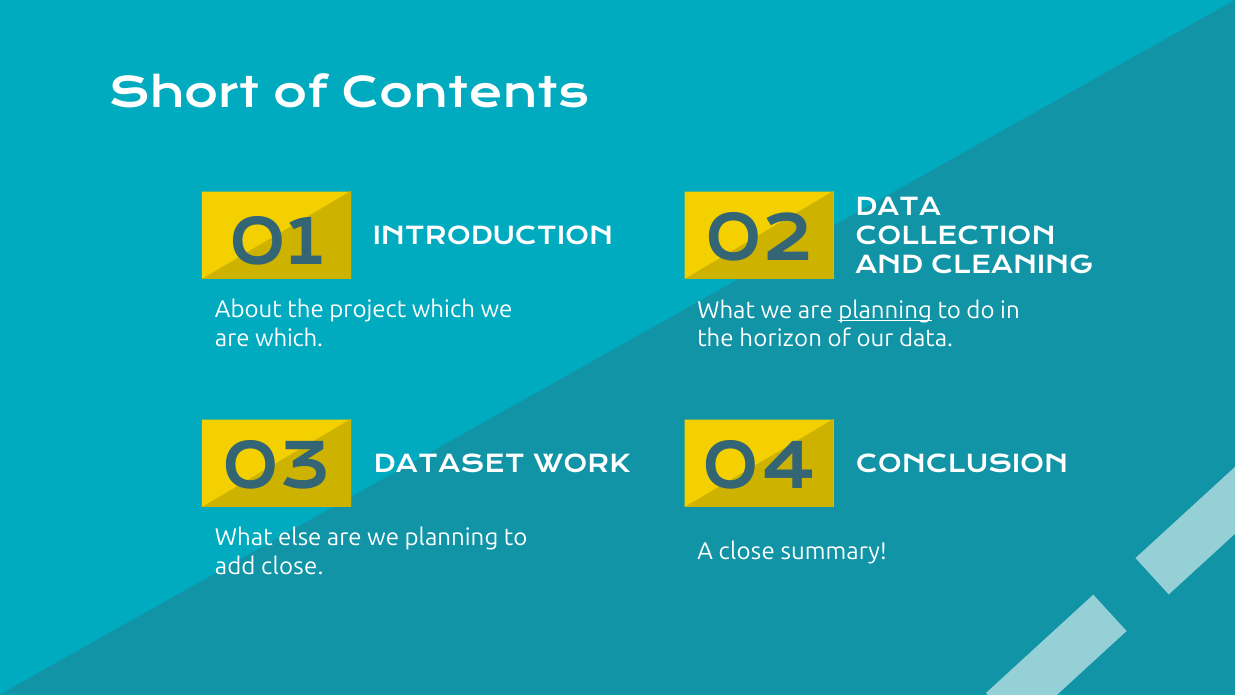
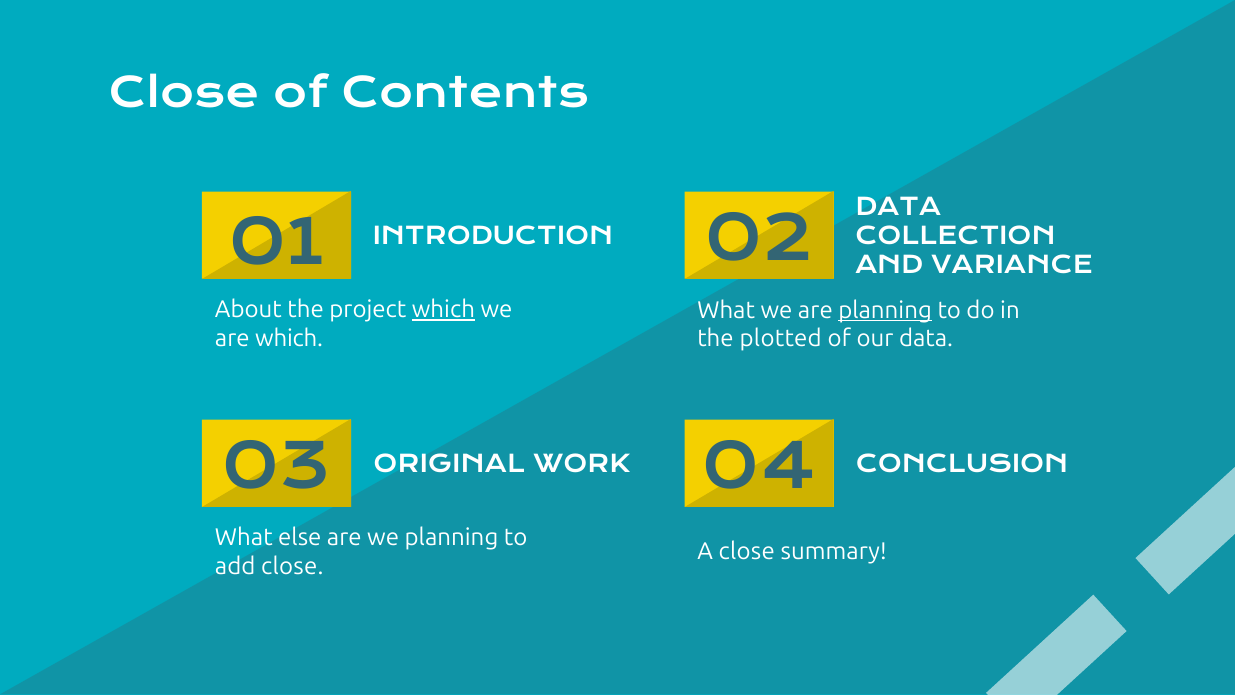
Short: Short -> Close (184, 94)
CLEANING: CLEANING -> VARIANCE (1012, 265)
which underline: none -> present (443, 310)
horizon: horizon -> plotted (781, 339)
DATASET: DATASET -> ORIGINAL (449, 464)
